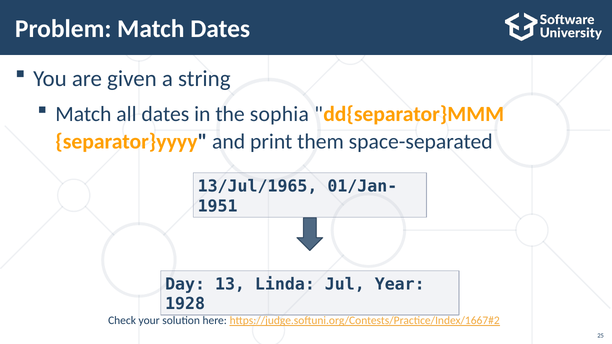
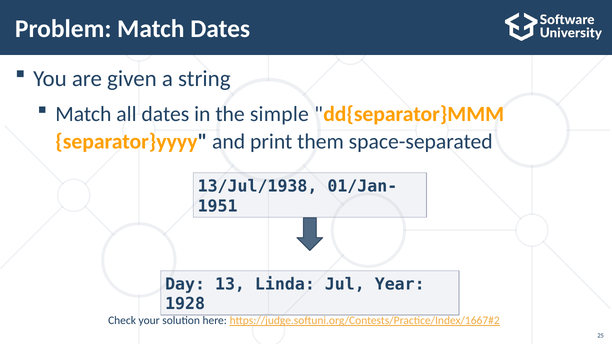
sophia: sophia -> simple (279, 114)
13/Jul/1965: 13/Jul/1965 -> 13/Jul/1938 (258, 186)
